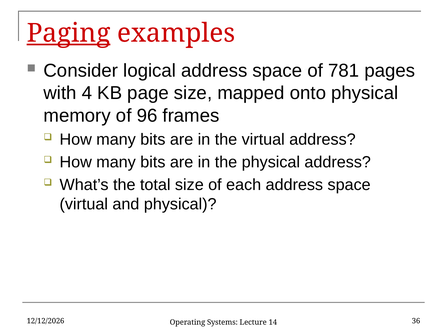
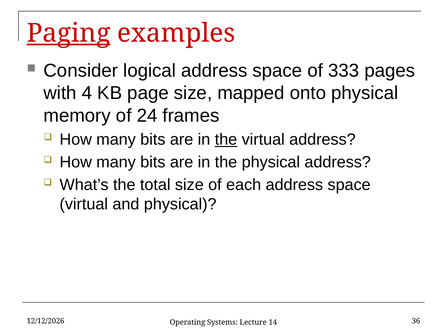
781: 781 -> 333 (344, 71)
96: 96 -> 24 (147, 115)
the underline: none -> present (226, 139)
